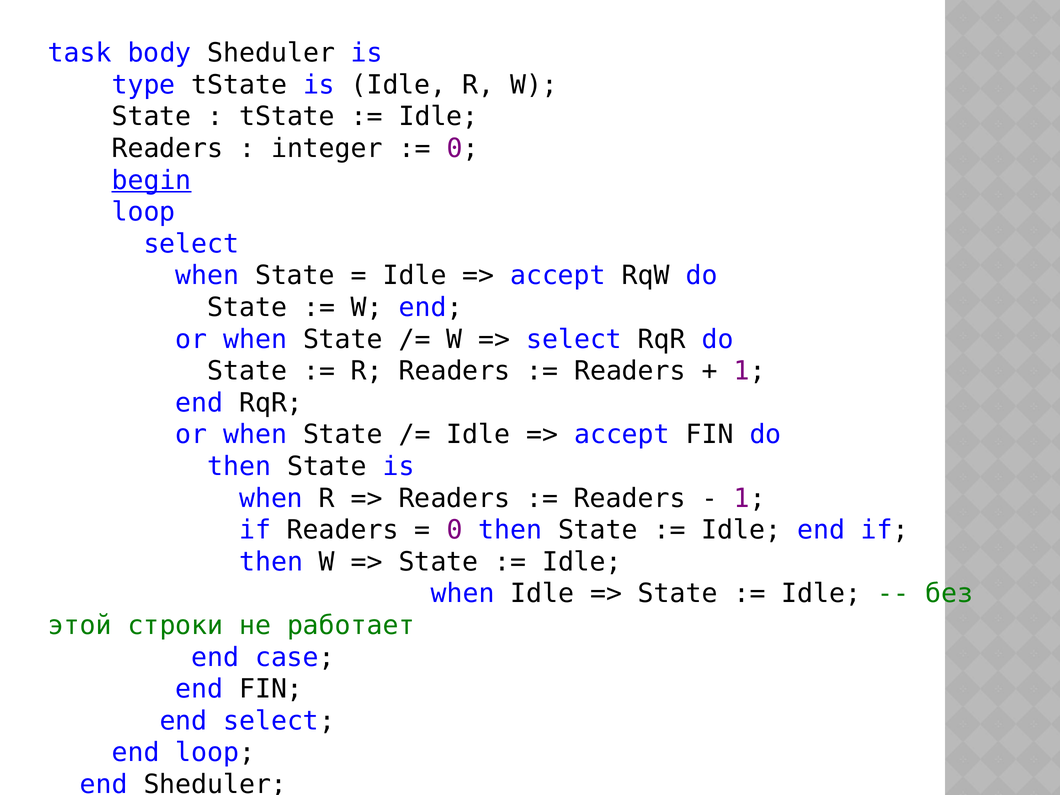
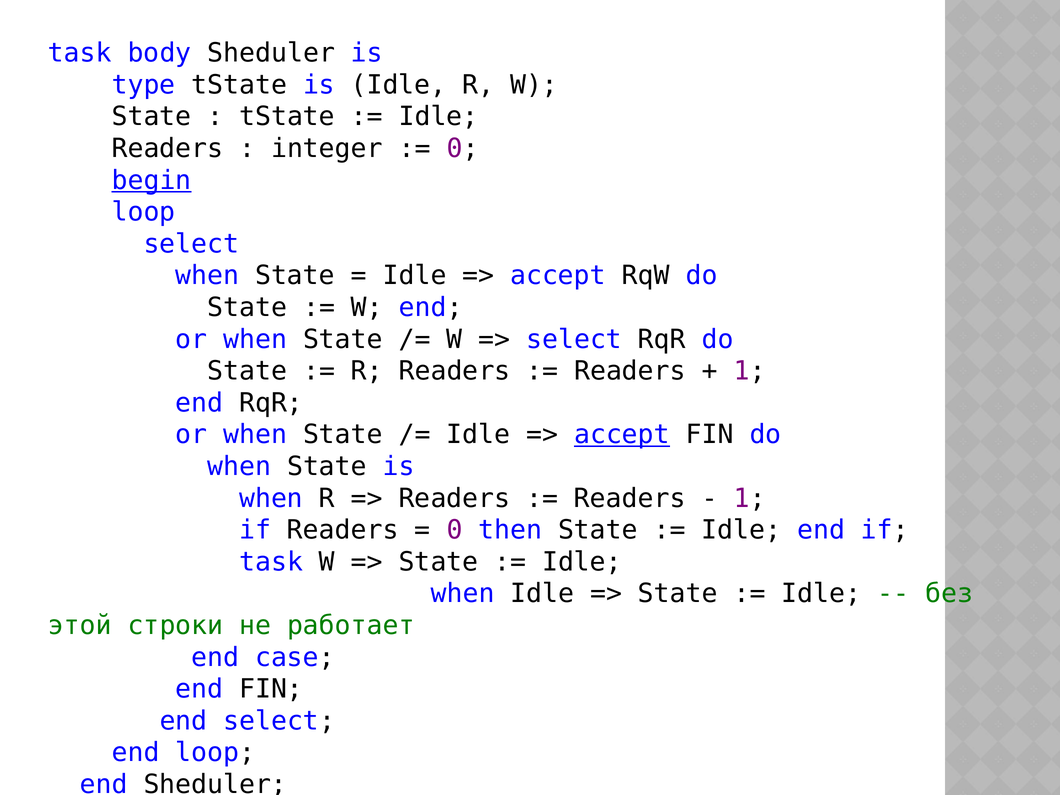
accept underline: none -> present (622, 435)
then: then -> when (239, 467)
then: then -> task (271, 562)
